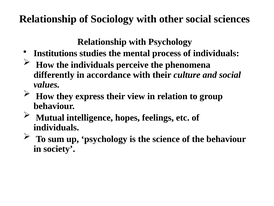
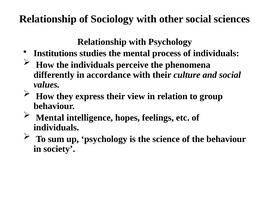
Mutual: Mutual -> Mental (50, 117)
